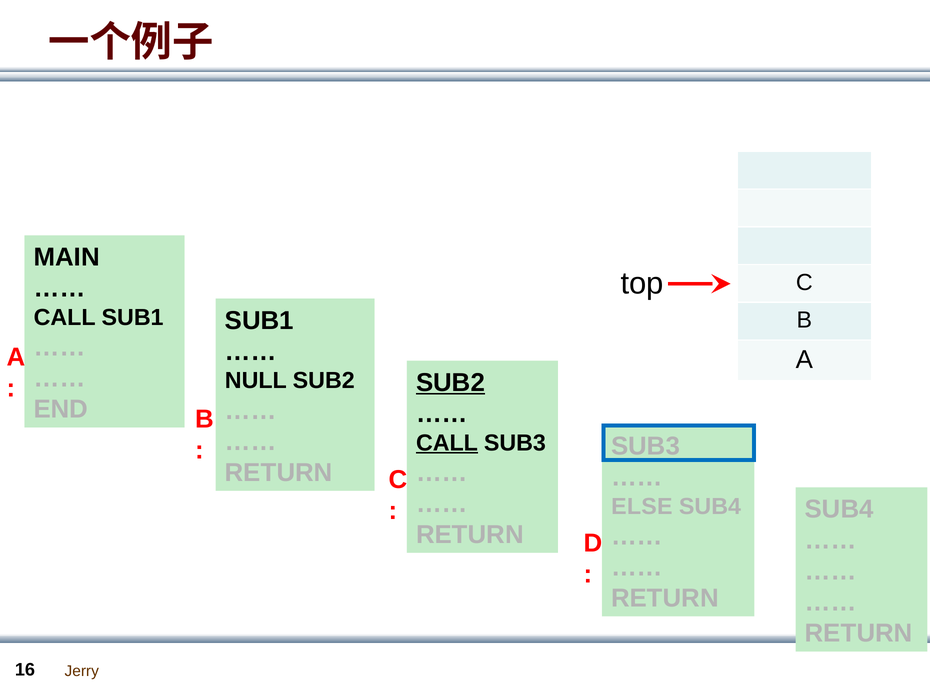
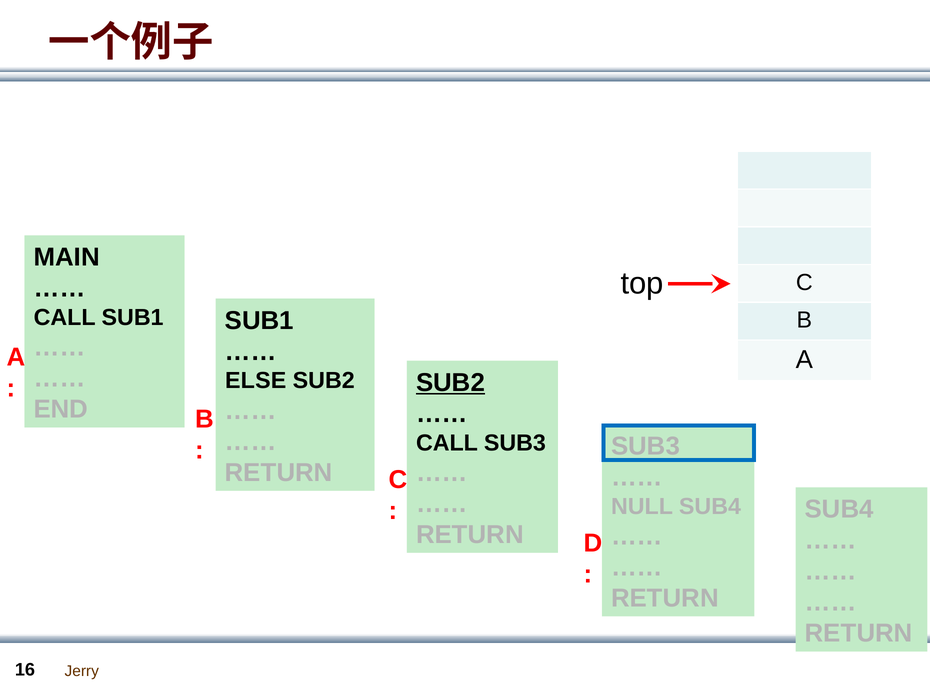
NULL: NULL -> ELSE (256, 381)
CALL underline: present -> none (447, 443)
ELSE: ELSE -> NULL (642, 506)
